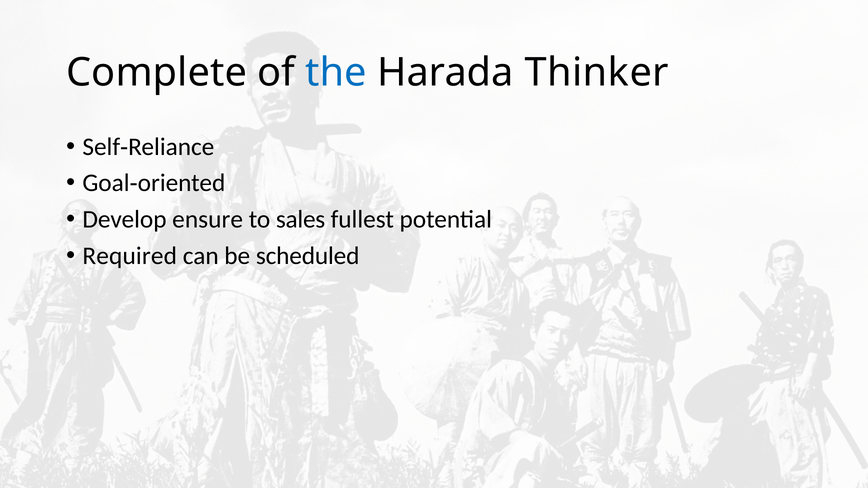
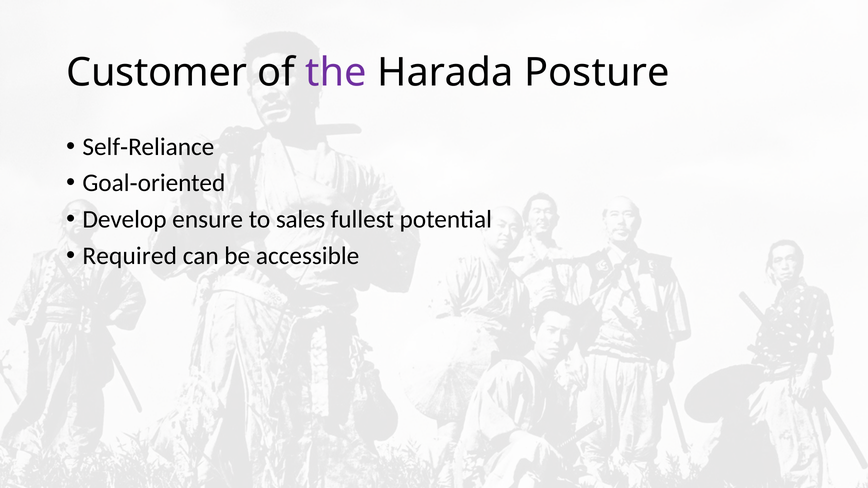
Complete: Complete -> Customer (157, 73)
the colour: blue -> purple (336, 73)
Thinker: Thinker -> Posture (597, 73)
scheduled: scheduled -> accessible (308, 256)
